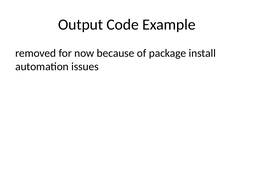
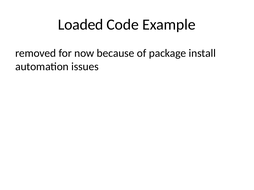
Output: Output -> Loaded (81, 25)
